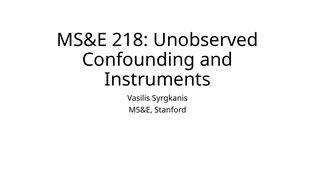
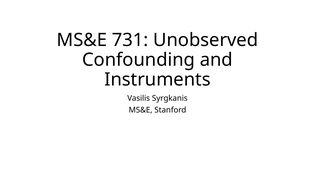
218: 218 -> 731 (130, 40)
